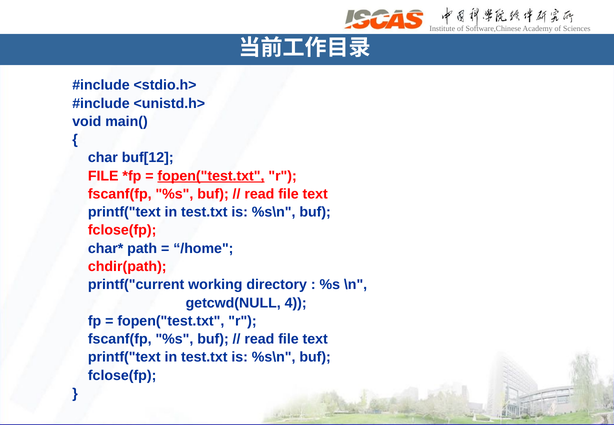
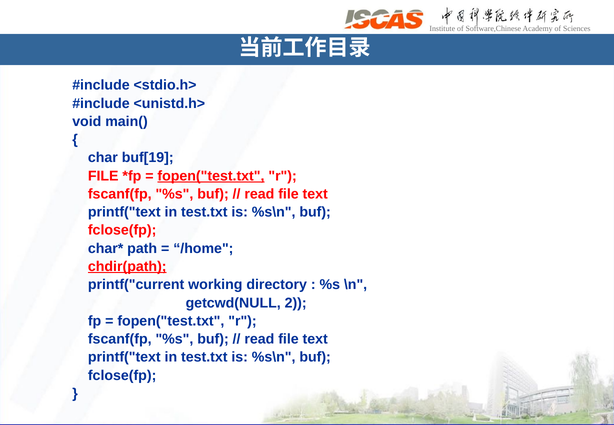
buf[12: buf[12 -> buf[19 (148, 158)
chdir(path underline: none -> present (127, 267)
4: 4 -> 2 (296, 303)
